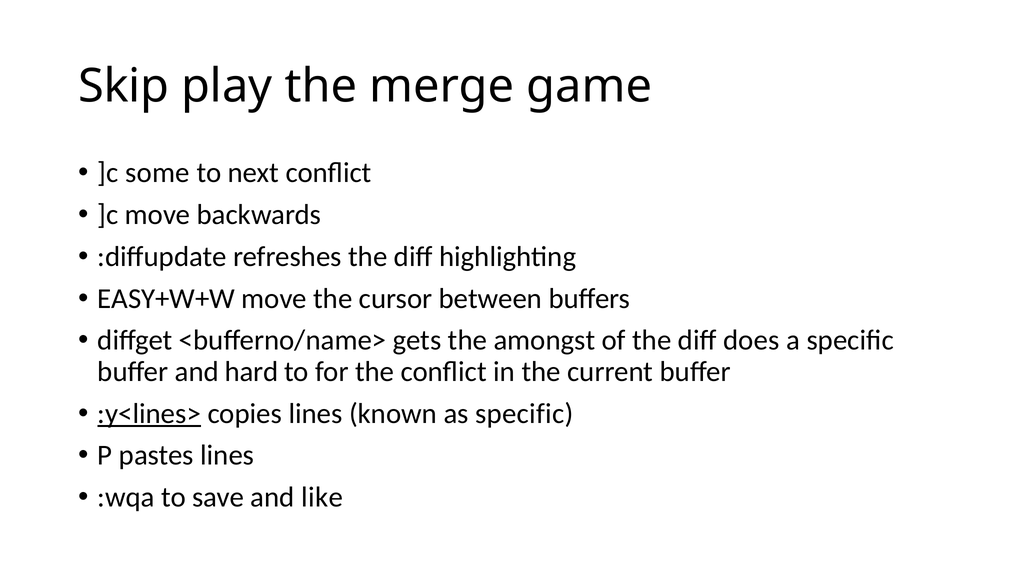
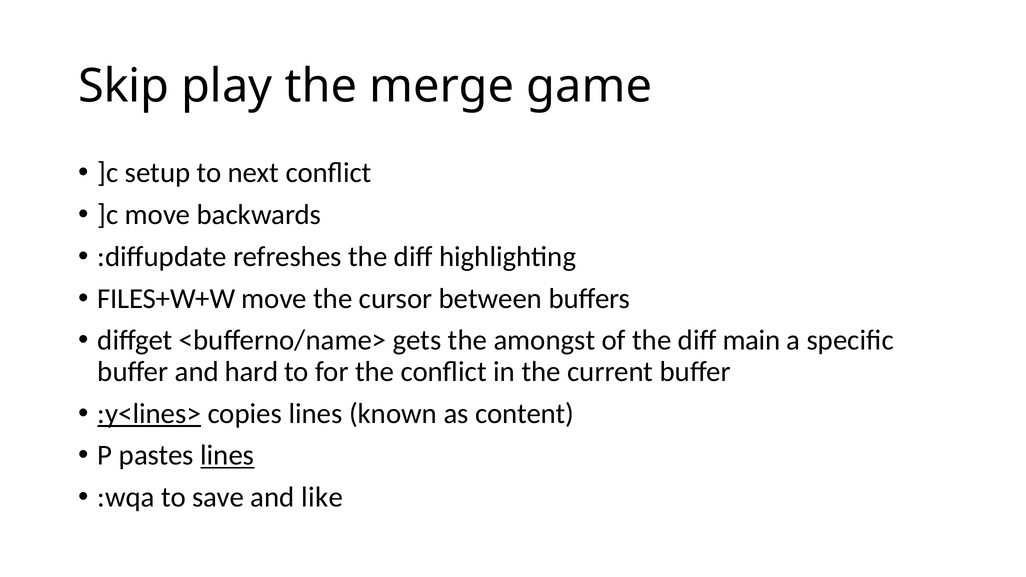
some: some -> setup (158, 173)
EASY+W+W: EASY+W+W -> FILES+W+W (166, 299)
does: does -> main (752, 341)
as specific: specific -> content (525, 414)
lines underline: none -> present (227, 456)
